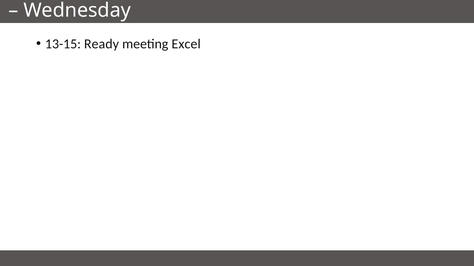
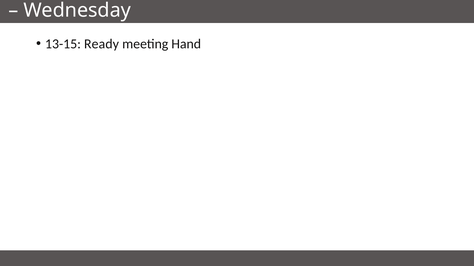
Excel: Excel -> Hand (186, 44)
